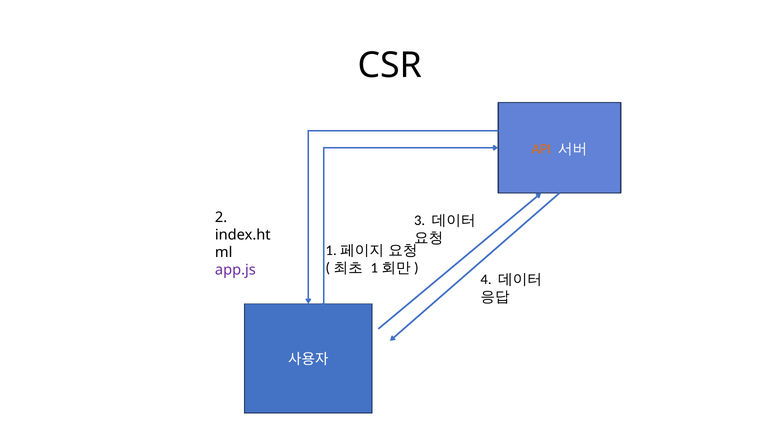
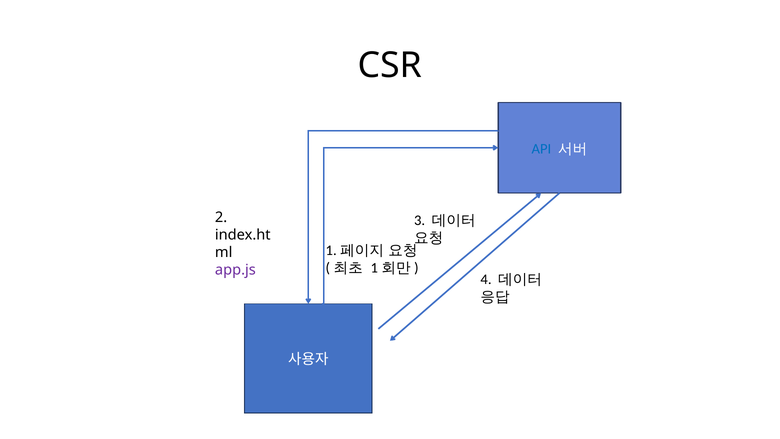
API colour: orange -> blue (541, 149)
